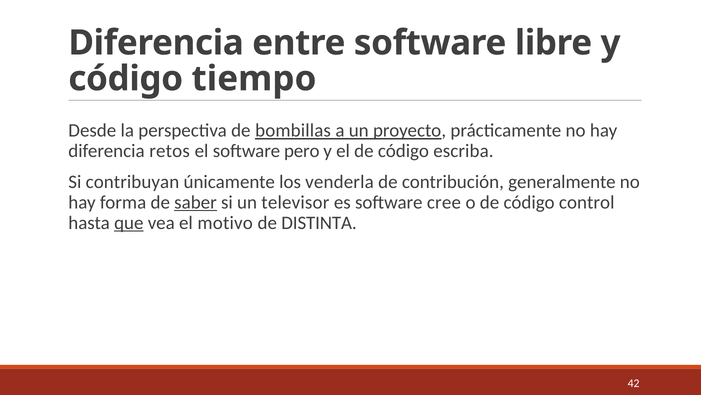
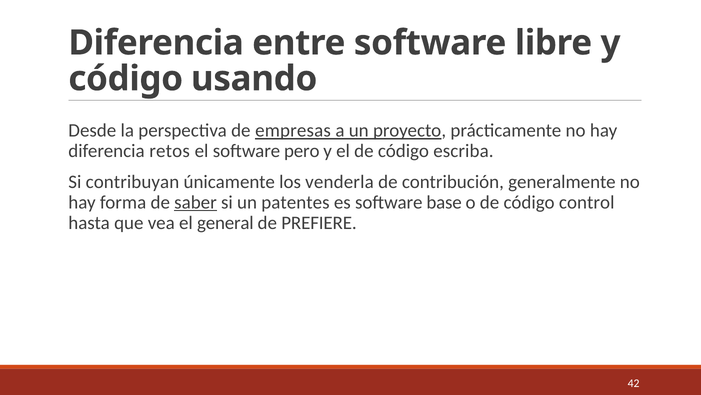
tiempo: tiempo -> usando (254, 79)
bombillas: bombillas -> empresas (293, 130)
televisor: televisor -> patentes (295, 202)
cree: cree -> base (444, 202)
que underline: present -> none (129, 222)
motivo: motivo -> general (225, 222)
DISTINTA: DISTINTA -> PREFIERE (319, 222)
